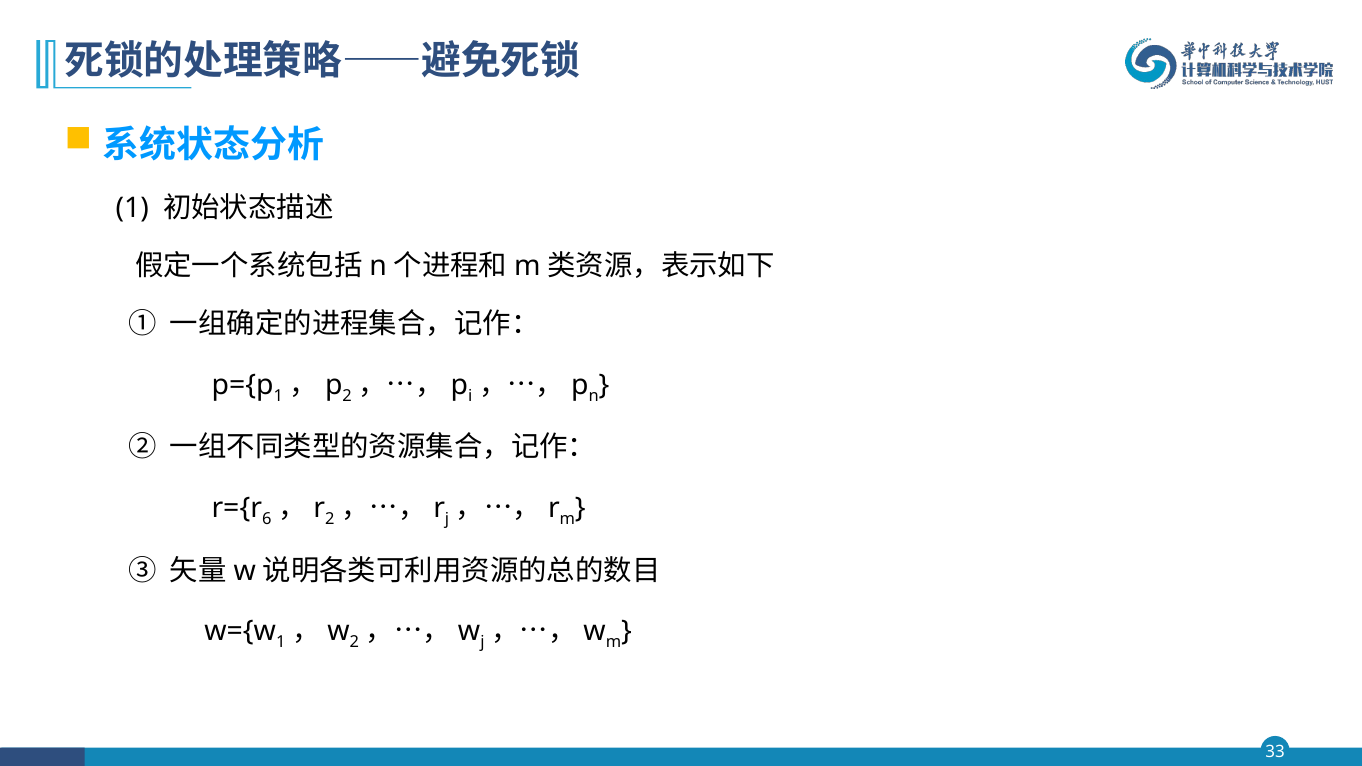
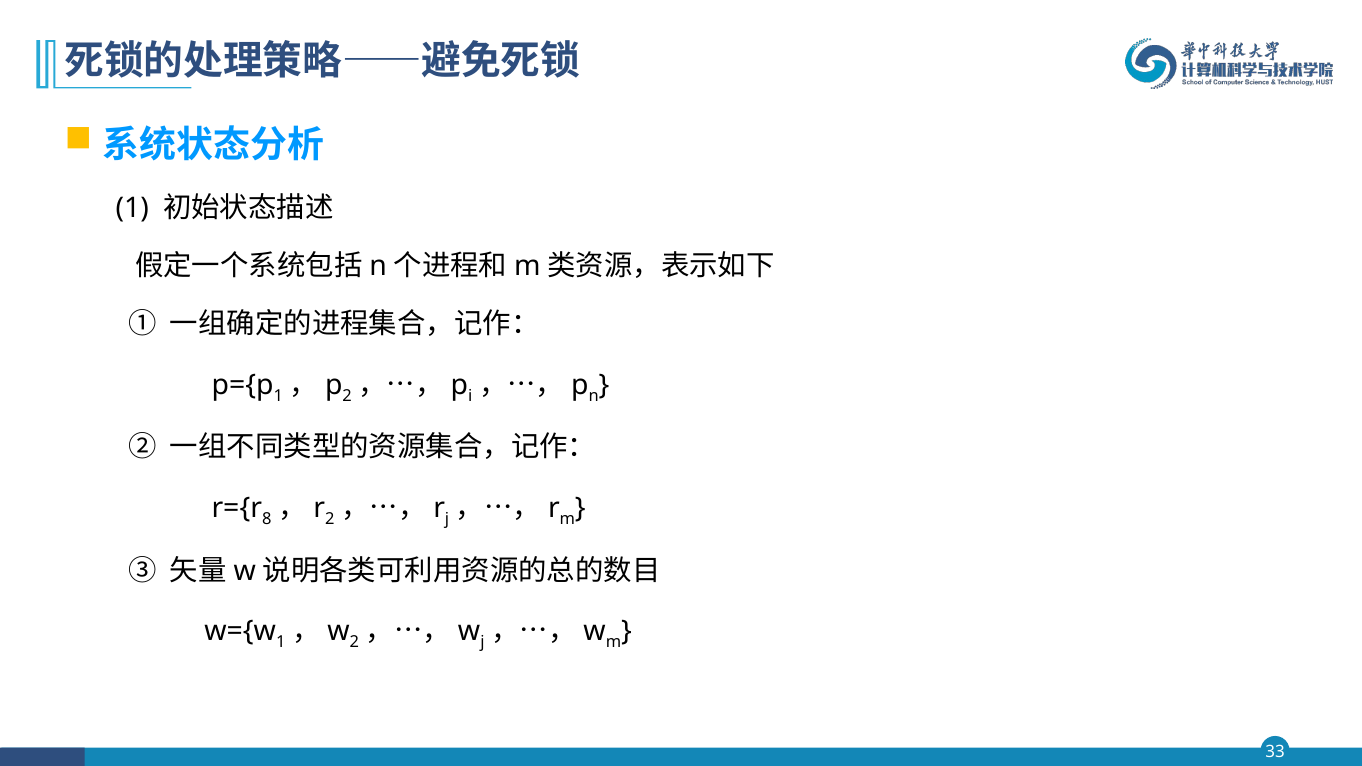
6: 6 -> 8 (267, 519)
